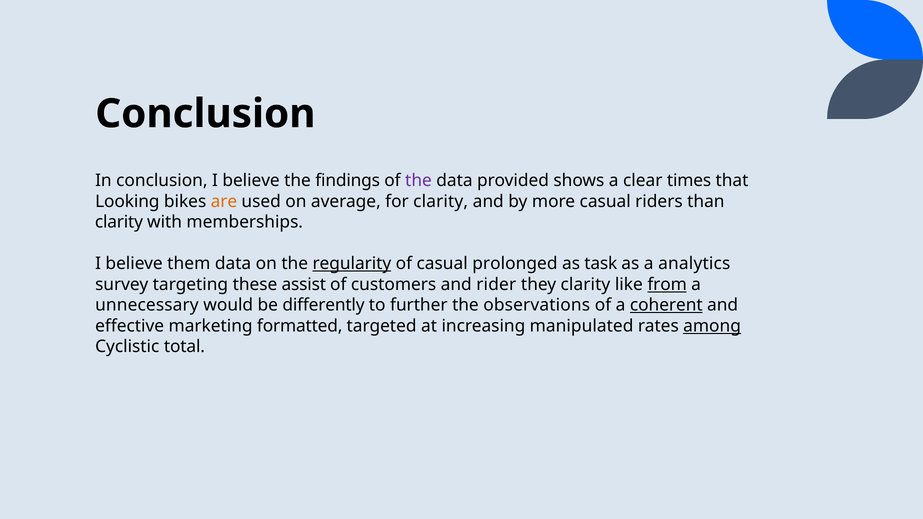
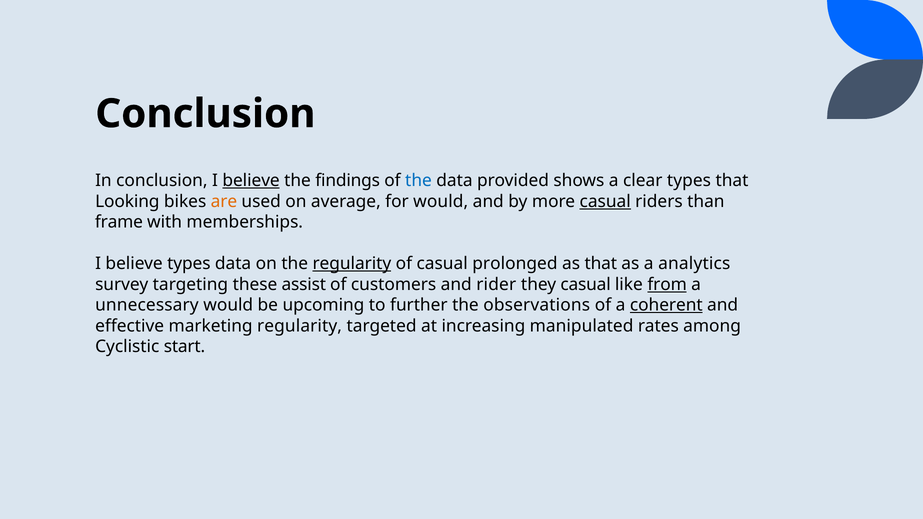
believe underline: none -> present (251, 181)
the colour: purple -> blue (418, 181)
clear times: times -> types (689, 181)
for clarity: clarity -> would (441, 202)
casual underline: none -> present (605, 202)
clarity: clarity -> frame (119, 222)
believe them: them -> types (189, 264)
as task: task -> that (601, 264)
they clarity: clarity -> casual (586, 285)
differently: differently -> upcoming (323, 305)
marketing formatted: formatted -> regularity (300, 326)
among underline: present -> none (712, 326)
total: total -> start (184, 347)
